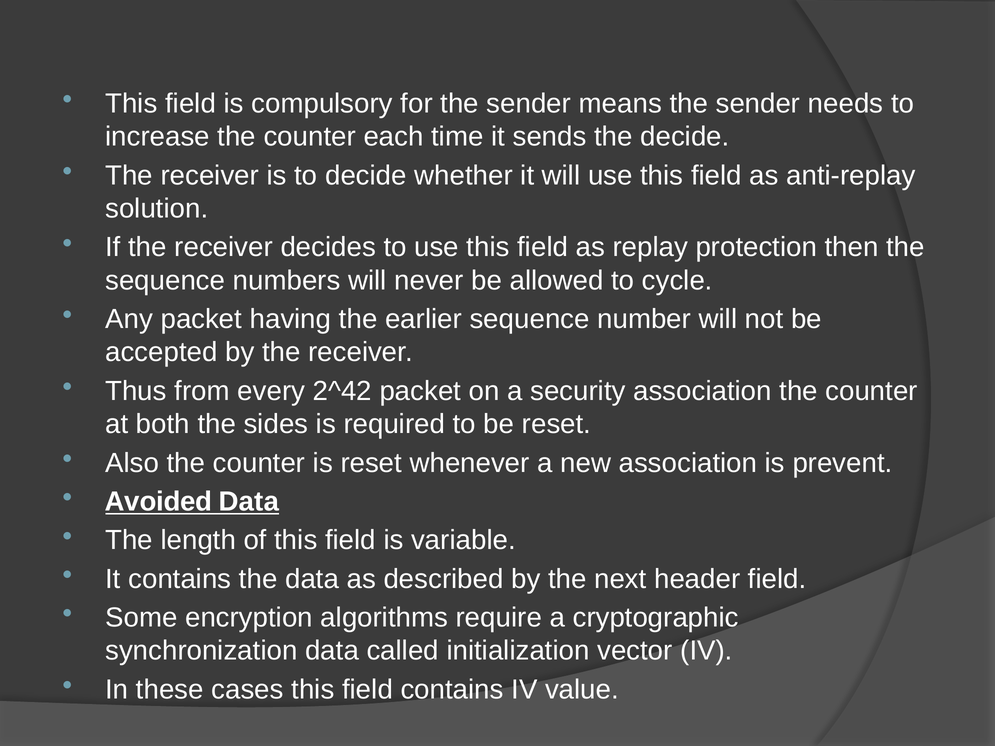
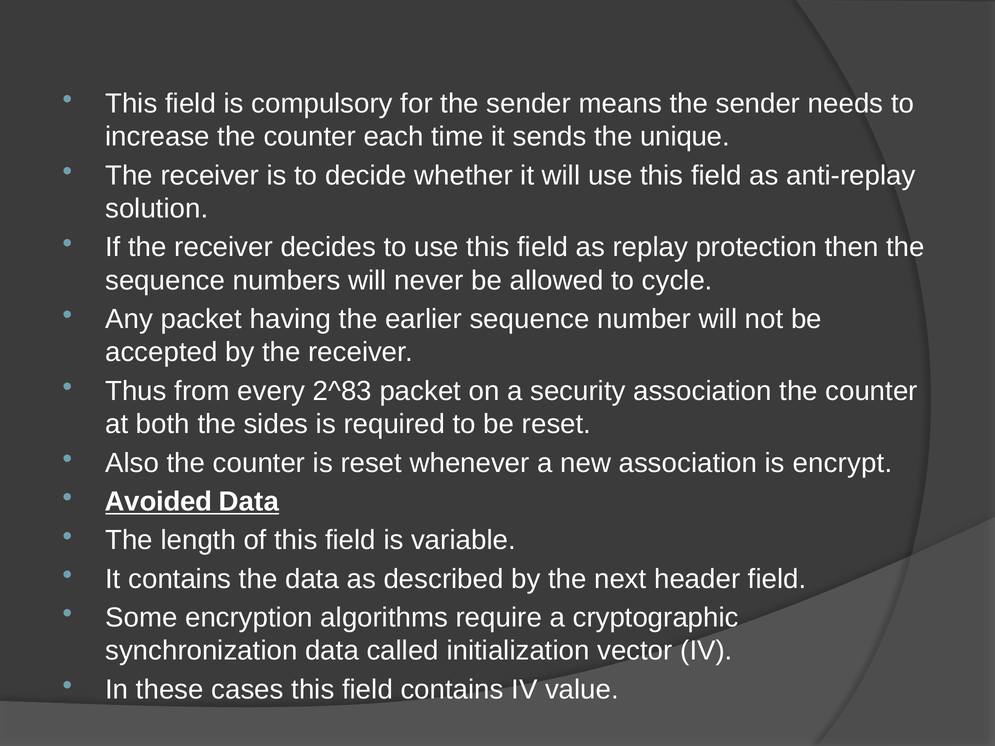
the decide: decide -> unique (685, 137)
2^42: 2^42 -> 2^83 (342, 391)
prevent: prevent -> encrypt (842, 463)
